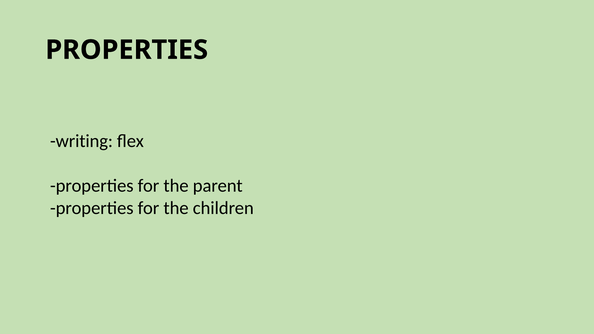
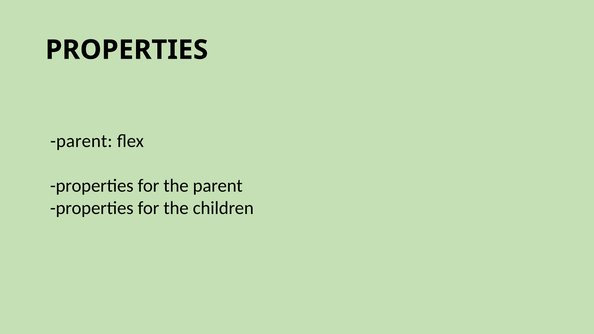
writing: writing -> parent (81, 141)
